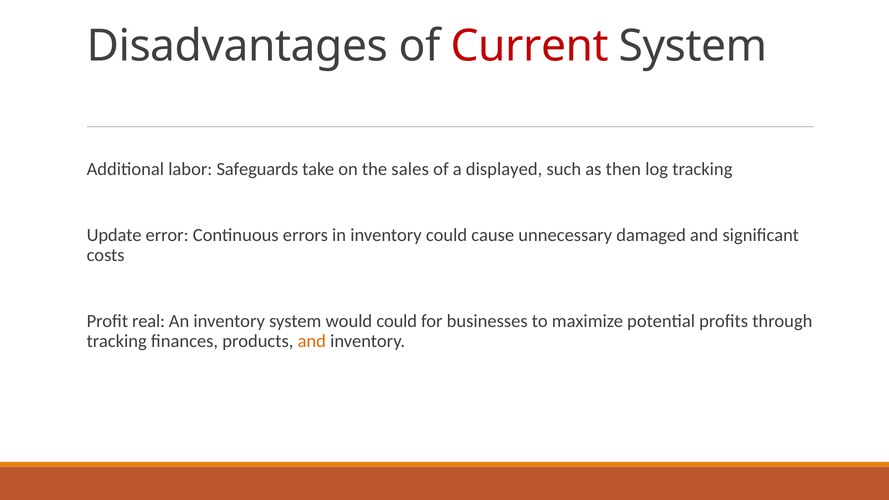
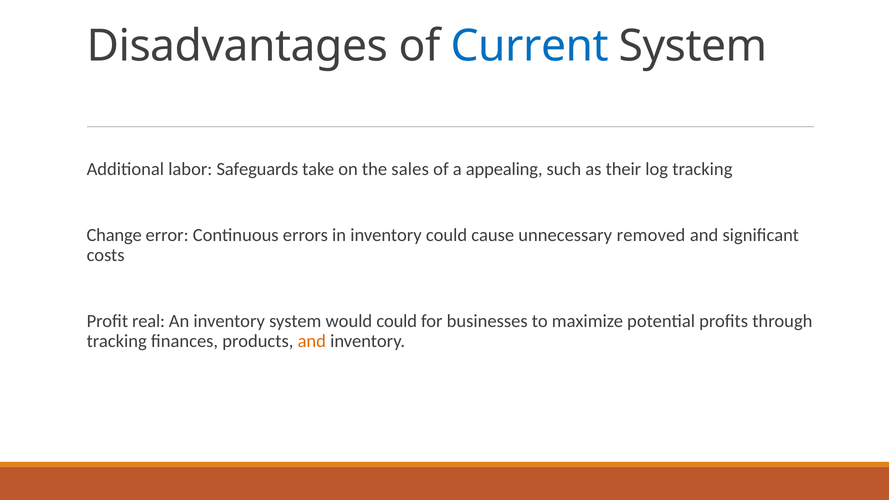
Current colour: red -> blue (530, 46)
displayed: displayed -> appealing (504, 169)
then: then -> their (623, 169)
Update: Update -> Change (114, 235)
damaged: damaged -> removed (651, 235)
